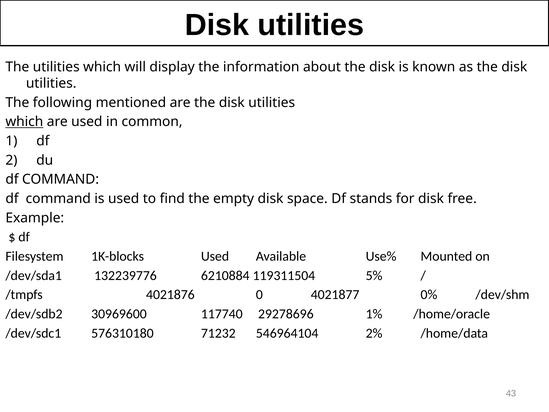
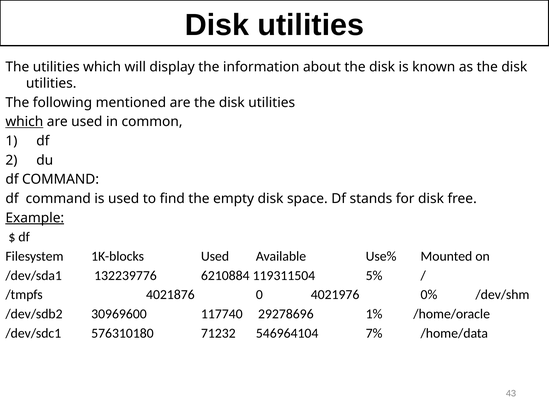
Example underline: none -> present (35, 218)
4021877: 4021877 -> 4021976 (335, 295)
2%: 2% -> 7% (374, 333)
